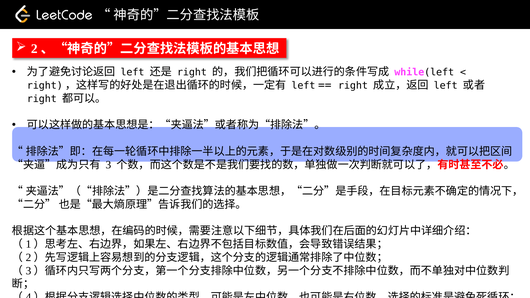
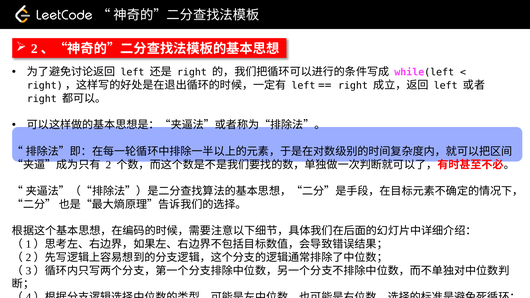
3: 3 -> 2 (108, 165)
